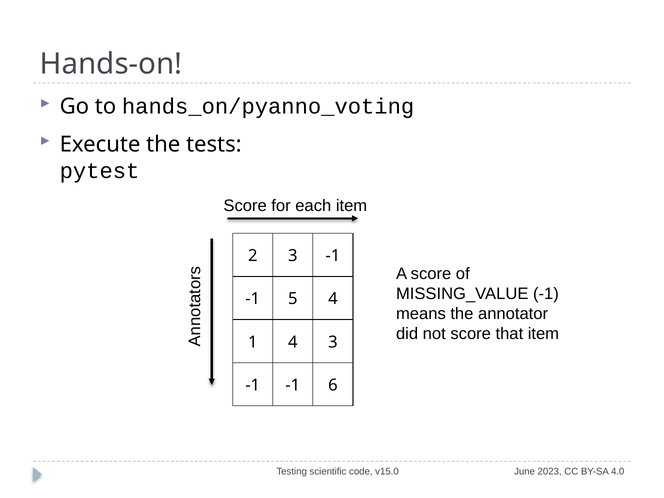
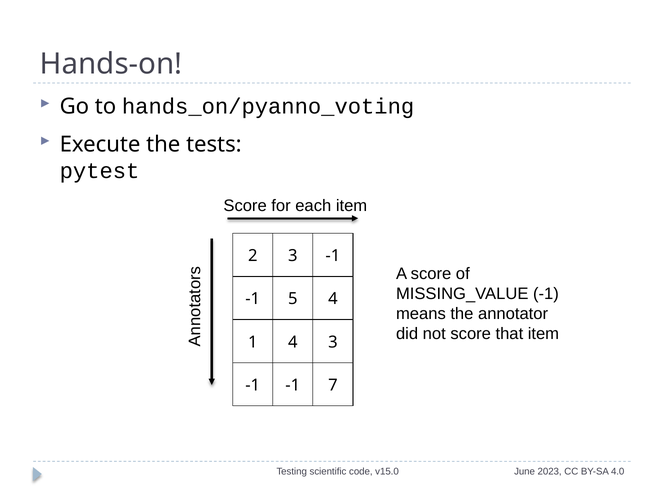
6: 6 -> 7 (333, 385)
